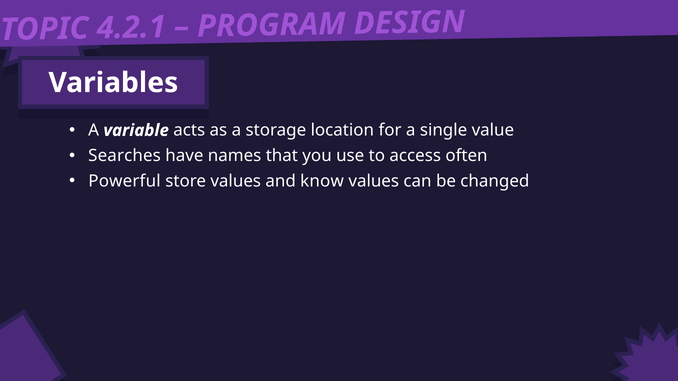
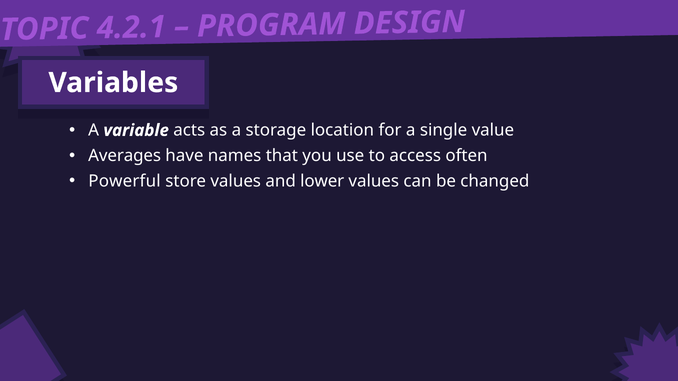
Searches: Searches -> Averages (125, 156)
know: know -> lower (322, 181)
